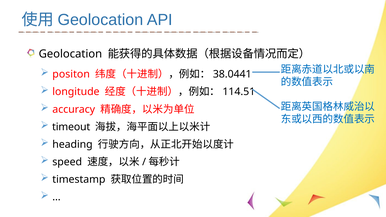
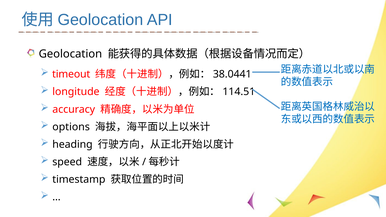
positon: positon -> timeout (71, 74)
timeout: timeout -> options (71, 127)
